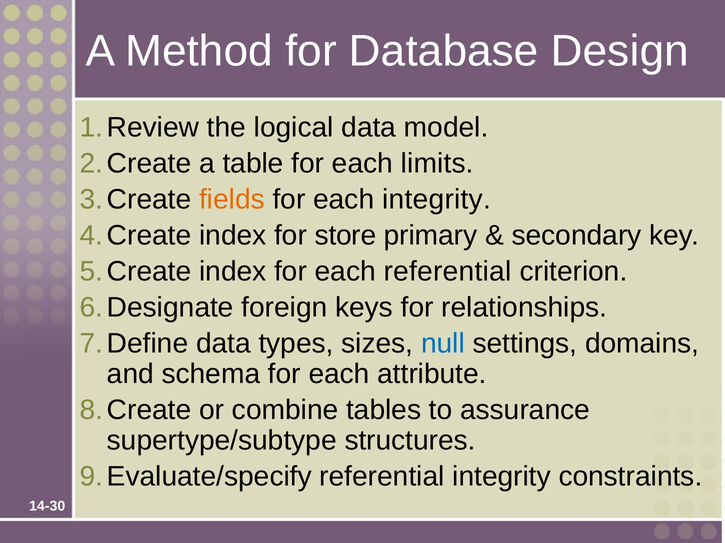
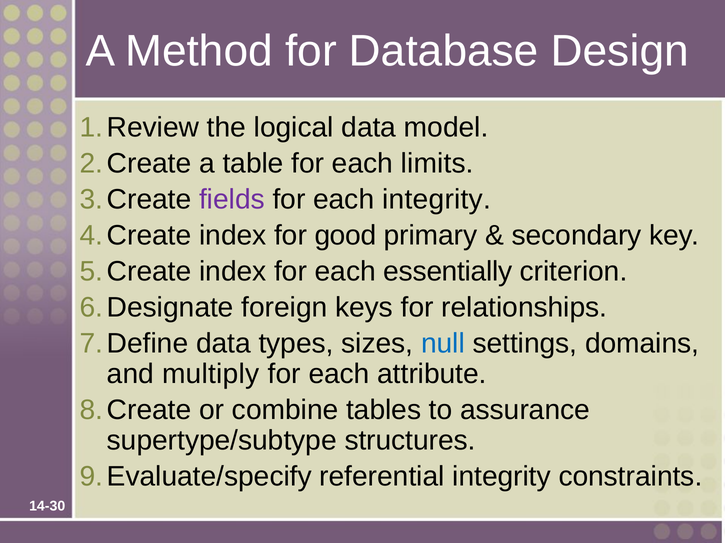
fields colour: orange -> purple (232, 200)
store: store -> good (345, 236)
each referential: referential -> essentially (448, 272)
schema: schema -> multiply (211, 375)
